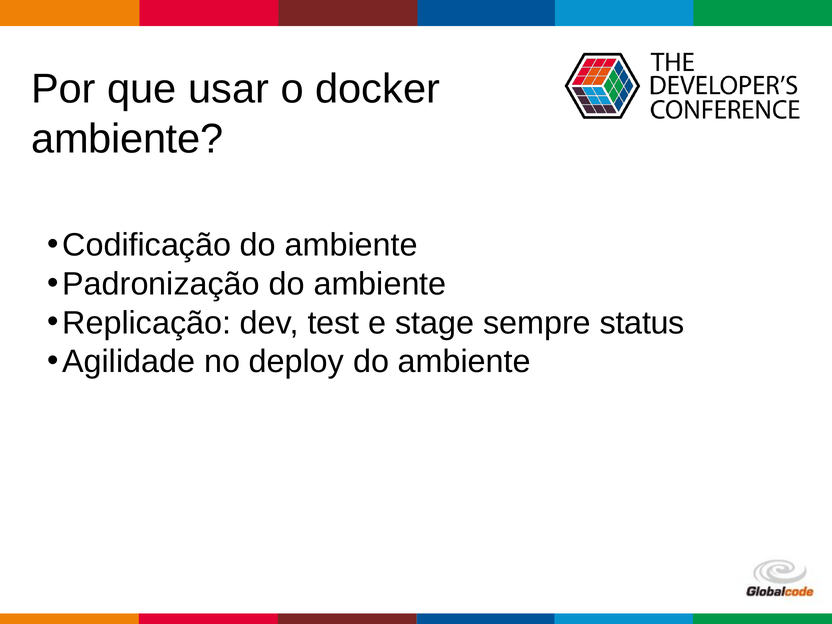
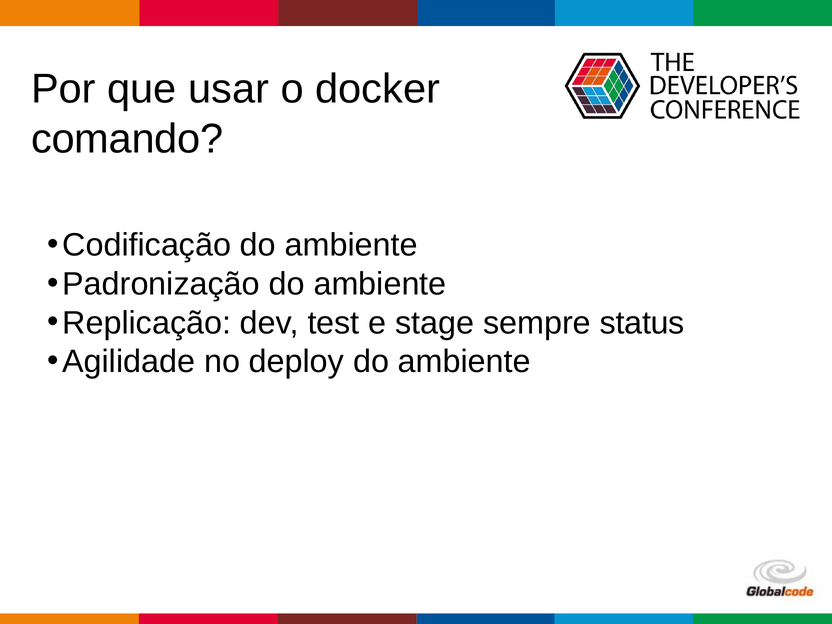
ambiente: ambiente -> comando (127, 139)
